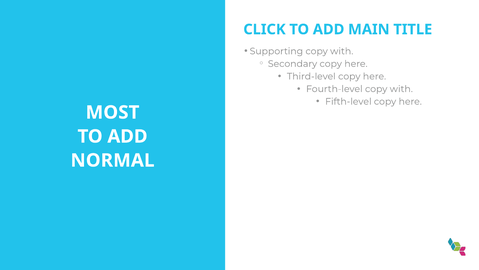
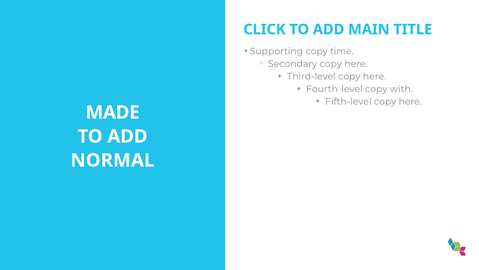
Supporting copy with: with -> time (342, 51)
MOST: MOST -> MADE (113, 112)
